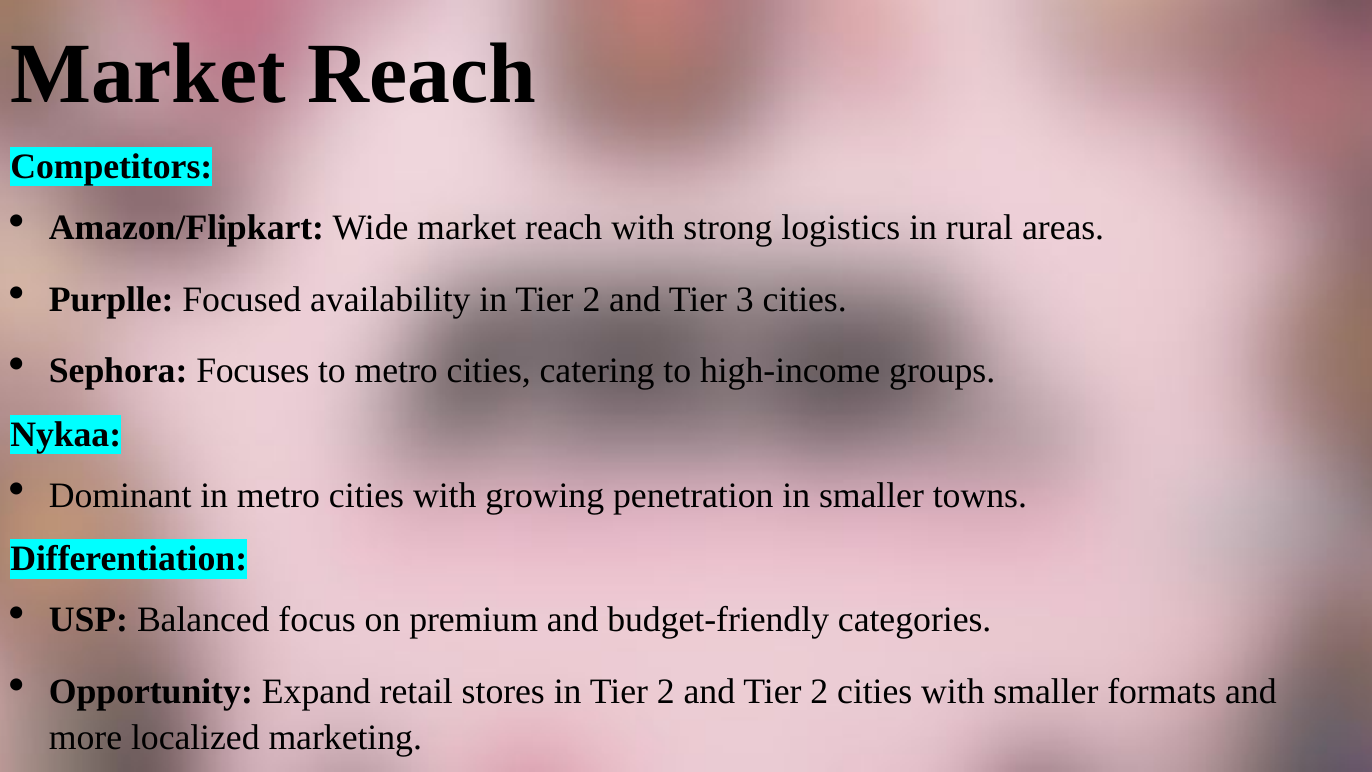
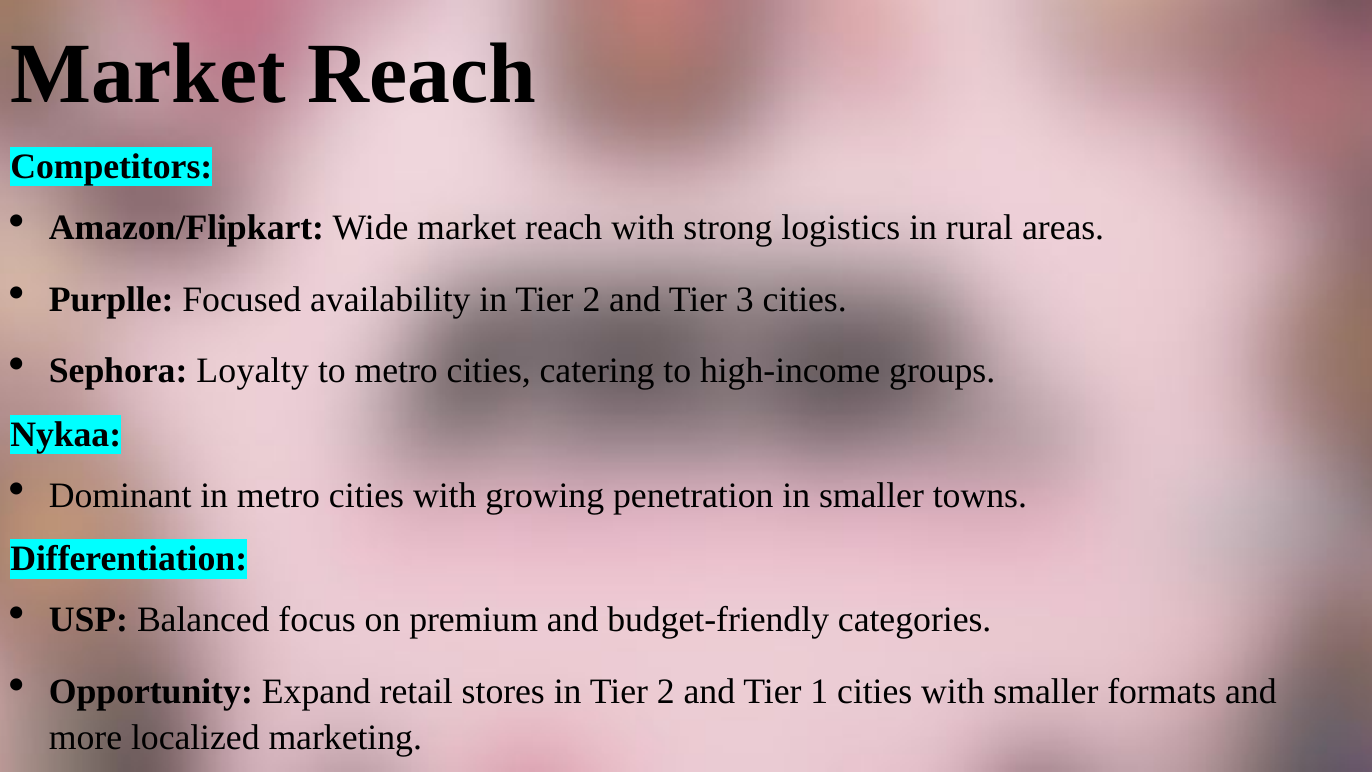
Focuses: Focuses -> Loyalty (253, 371)
and Tier 2: 2 -> 1 (819, 691)
